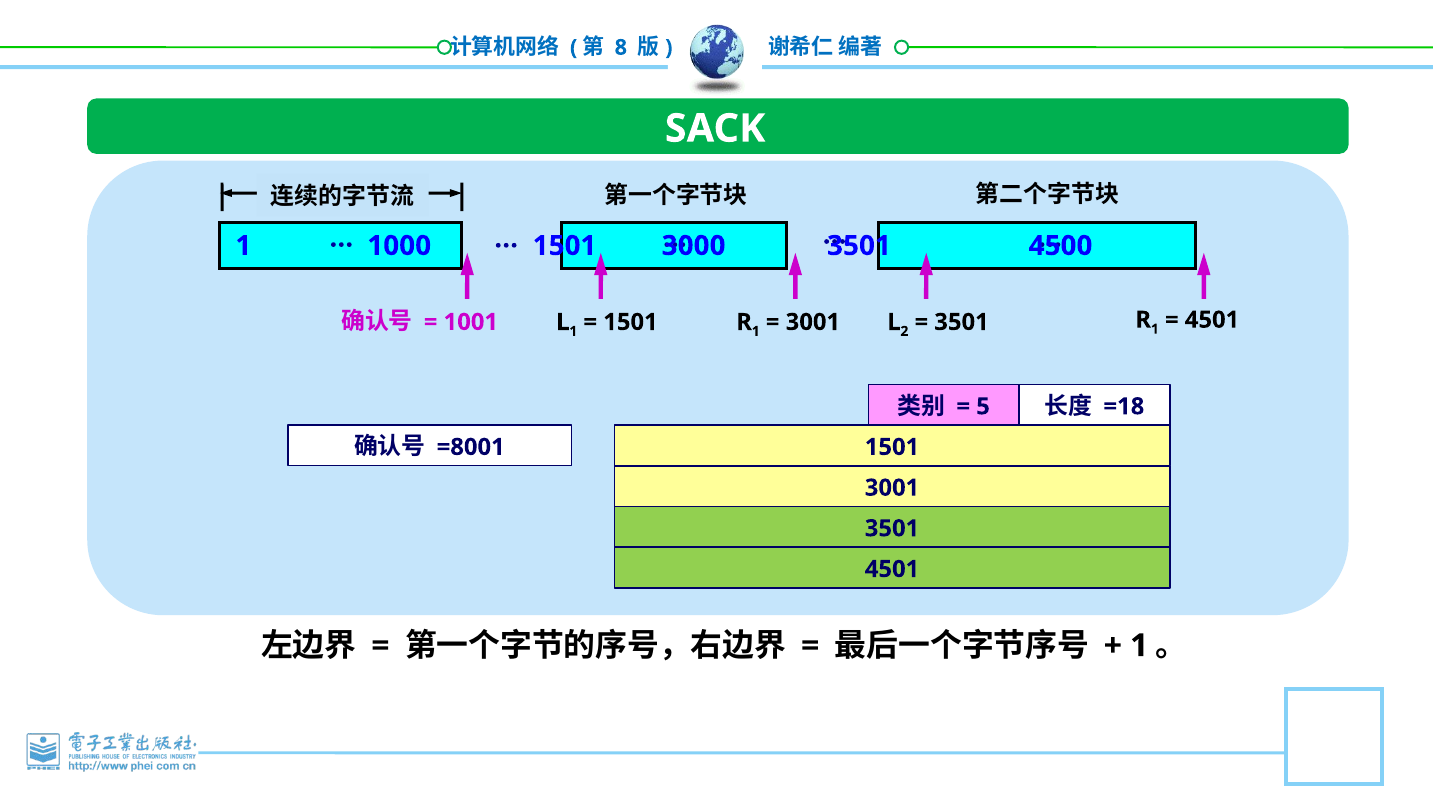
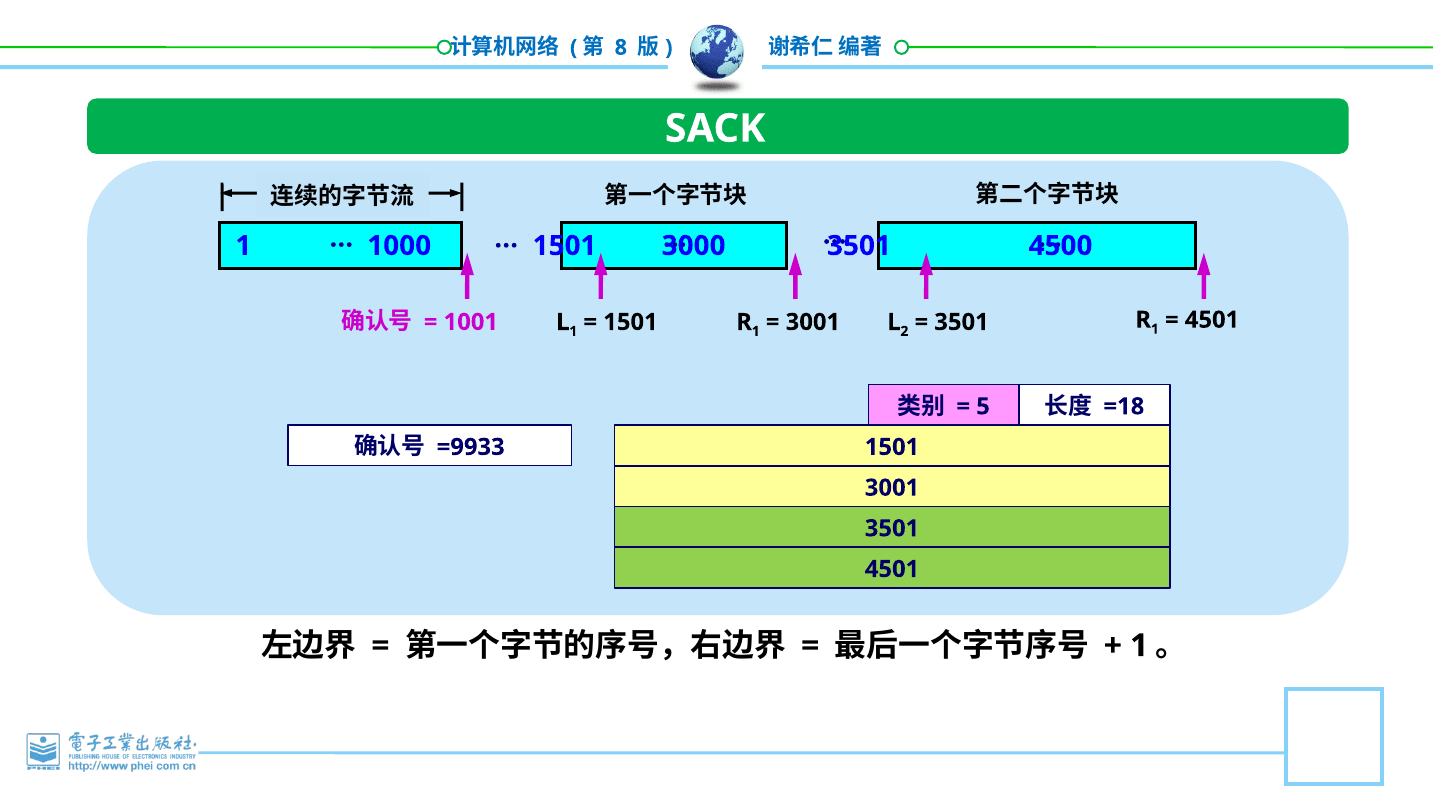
=8001: =8001 -> =9933 (471, 447)
